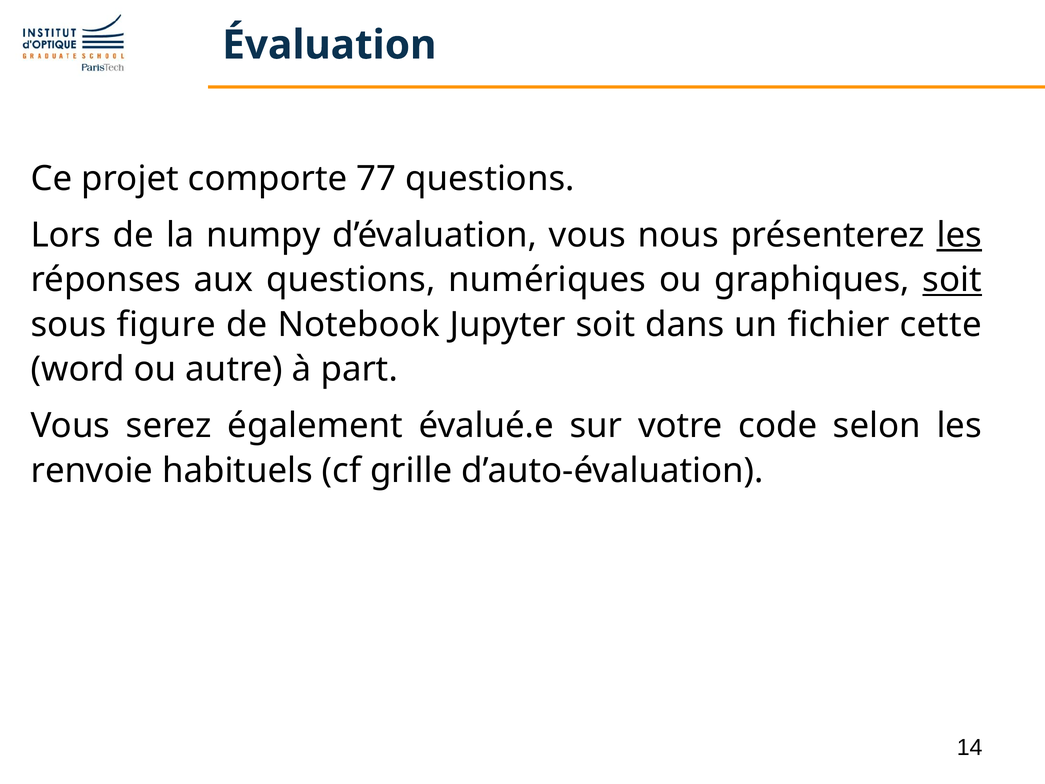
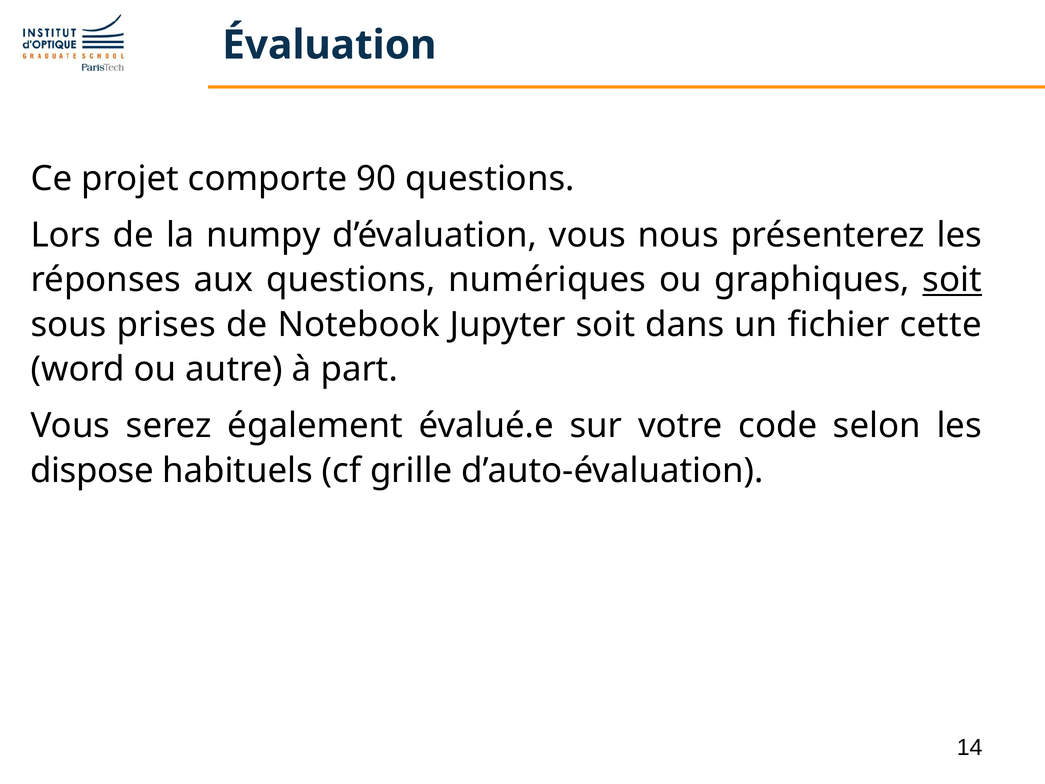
77: 77 -> 90 (376, 179)
les underline: present -> none (959, 235)
figure: figure -> prises (166, 325)
renvoie: renvoie -> dispose (92, 470)
